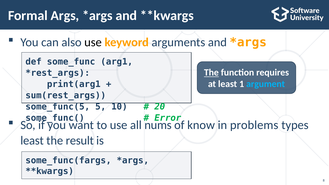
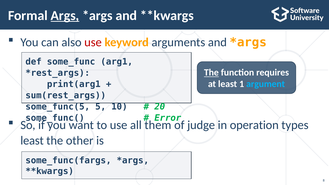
Args underline: none -> present (65, 16)
use colour: black -> red (93, 42)
nums: nums -> them (158, 125)
know: know -> judge (201, 125)
problems: problems -> operation (254, 125)
result: result -> other (80, 141)
